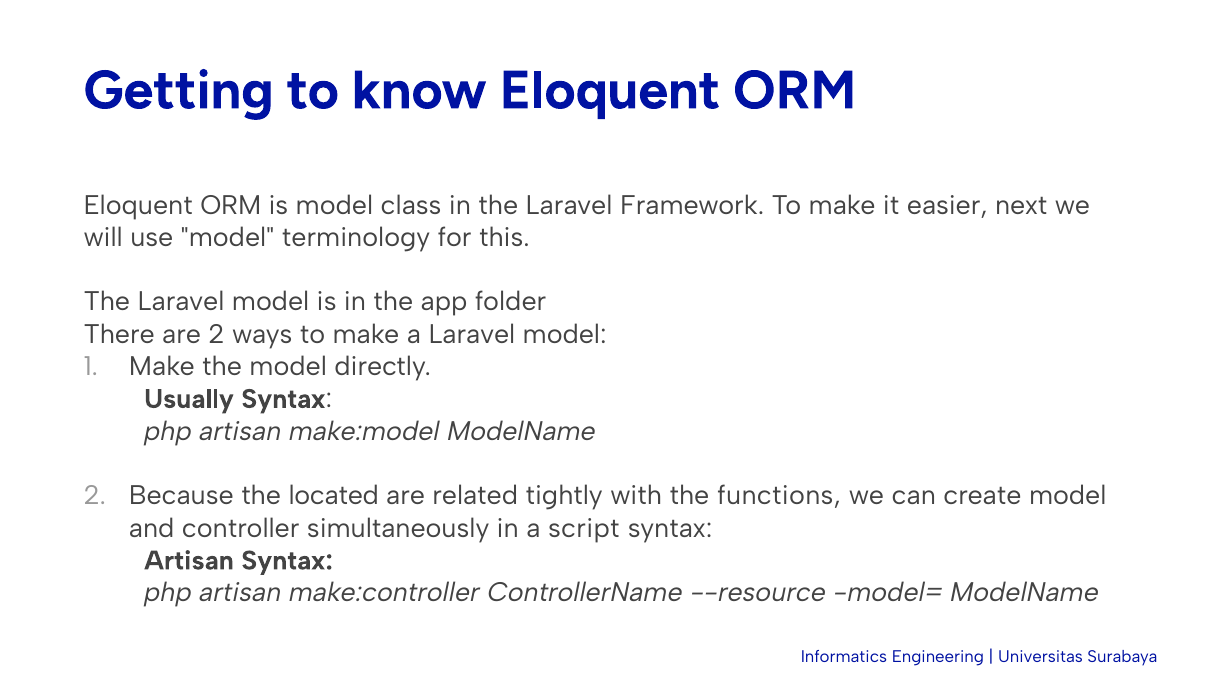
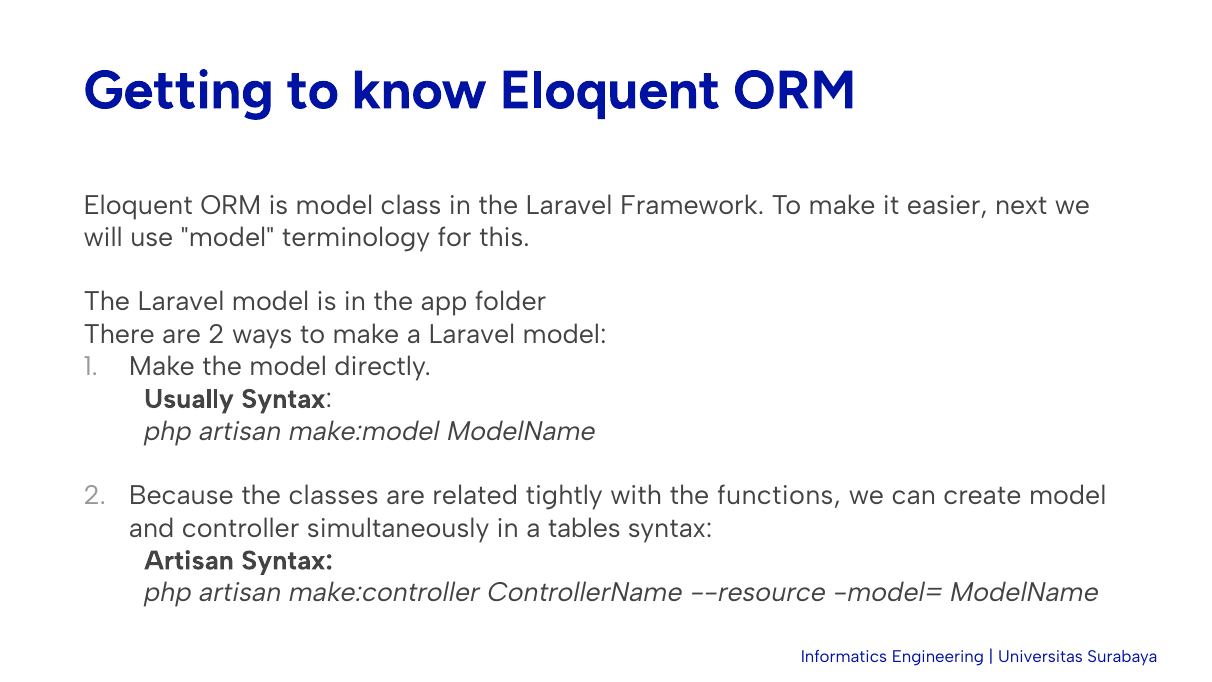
located: located -> classes (334, 496)
script: script -> tables (584, 528)
